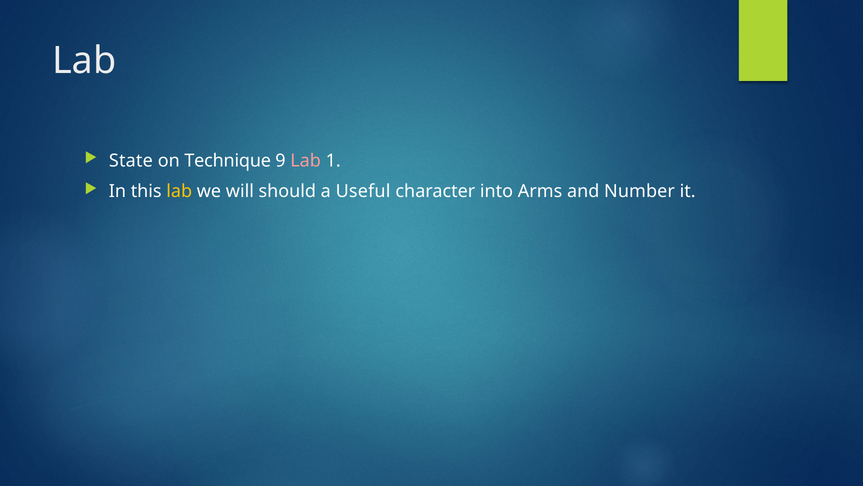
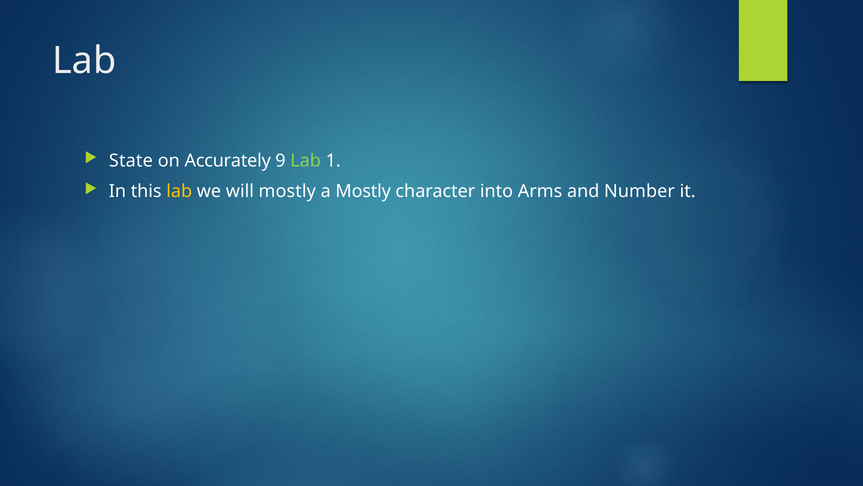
Technique: Technique -> Accurately (228, 161)
Lab colour: pink -> light green (306, 161)
will should: should -> mostly (287, 191)
a Useful: Useful -> Mostly (363, 191)
